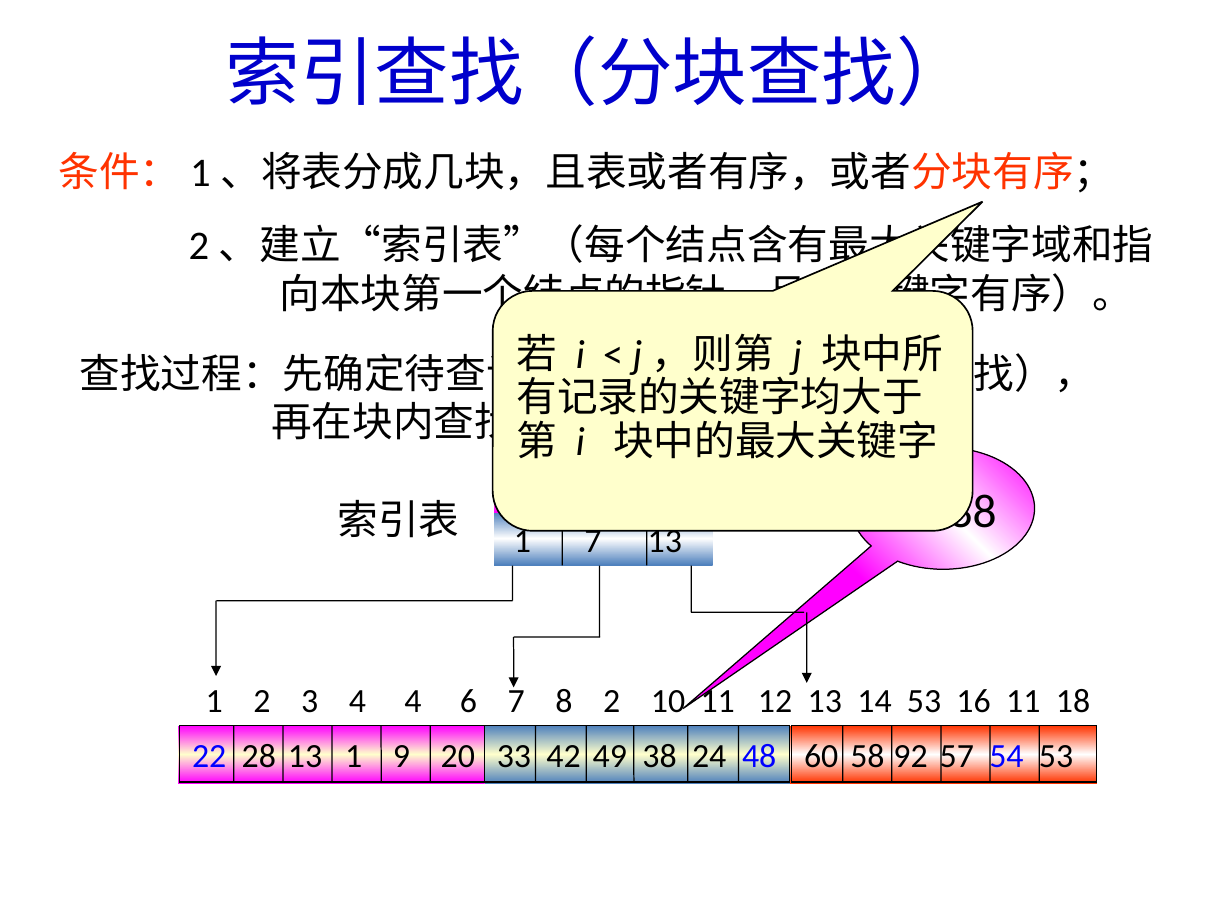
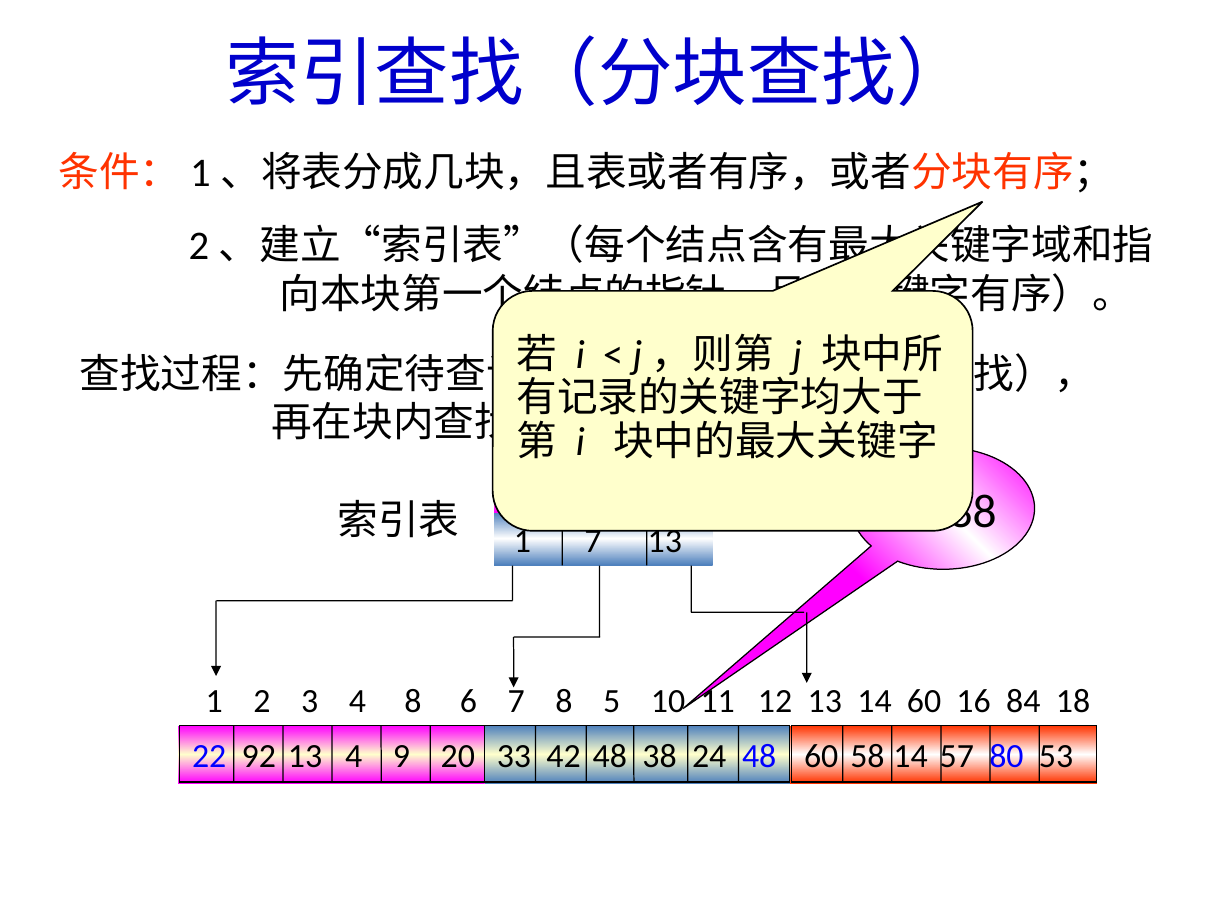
4 4: 4 -> 8 (413, 702)
8 2: 2 -> 5 (612, 702)
14 53: 53 -> 60 (924, 702)
16 11: 11 -> 84 (1023, 702)
28: 28 -> 92 (259, 757)
13 1: 1 -> 4 (354, 757)
42 49: 49 -> 48 (610, 757)
58 92: 92 -> 14 (911, 757)
54: 54 -> 80 (1006, 757)
